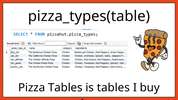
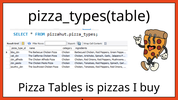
is tables: tables -> pizzas (113, 88)
